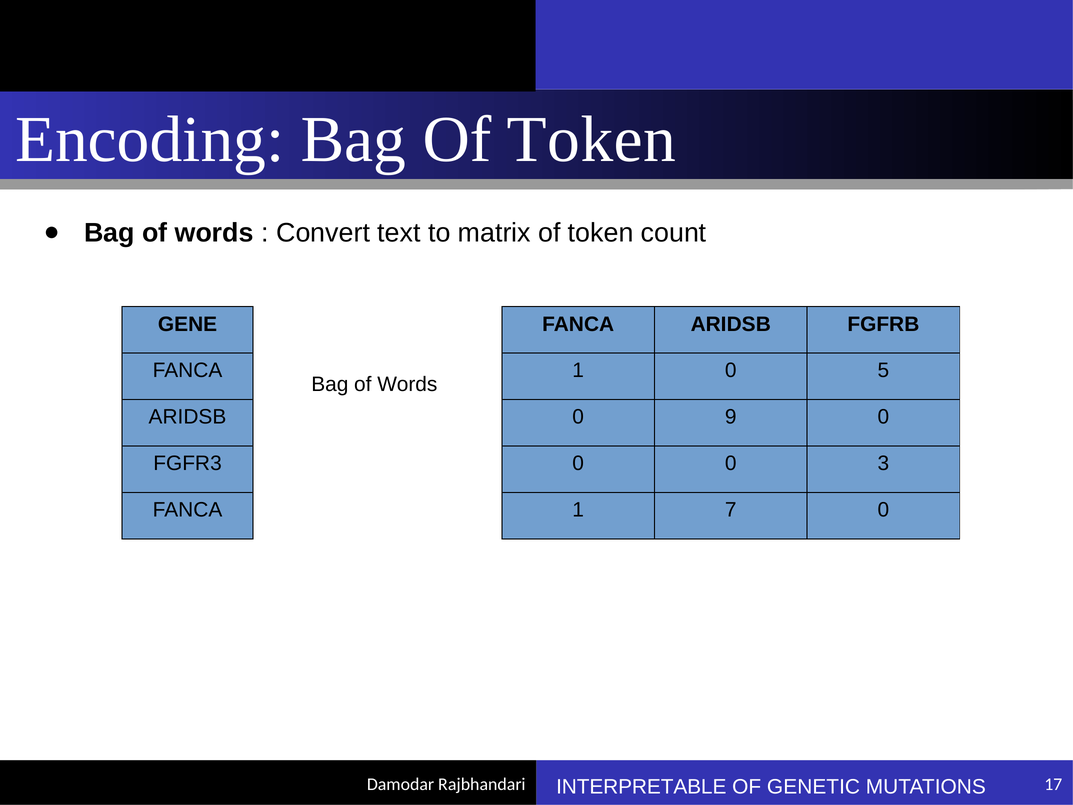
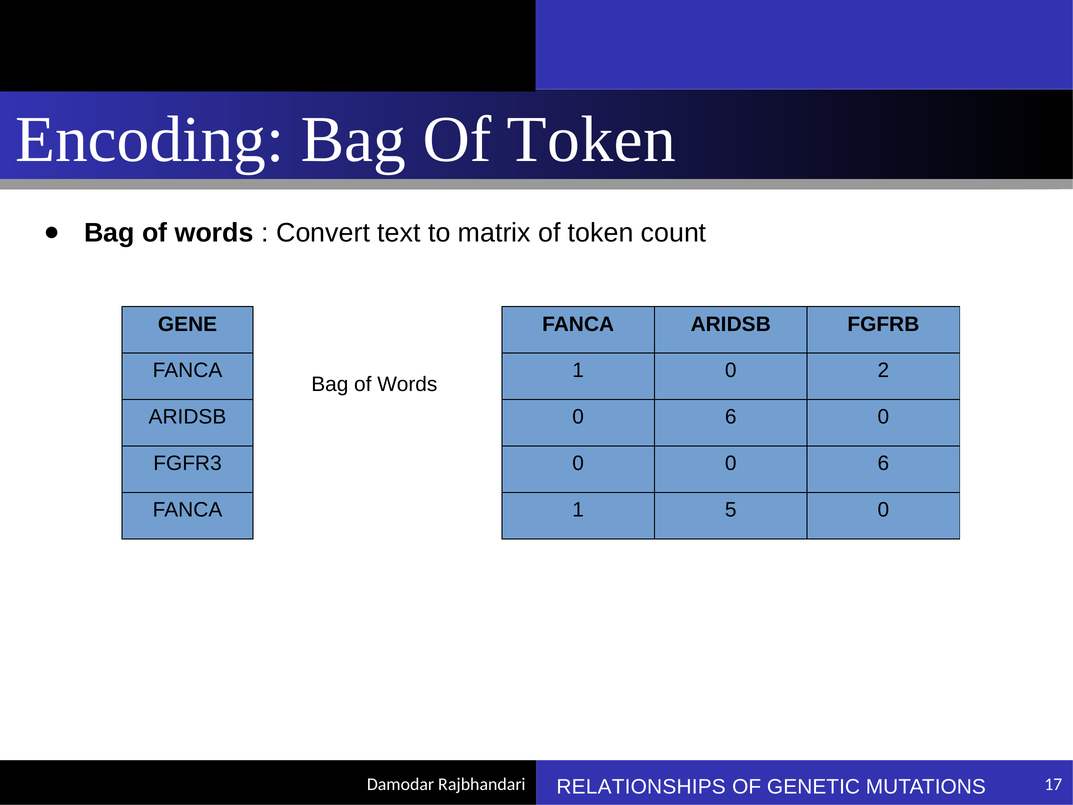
5: 5 -> 2 (883, 370)
9: 9 -> 6 (731, 417)
0 0 3: 3 -> 6 (883, 463)
7: 7 -> 5 (731, 510)
INTERPRETABLE: INTERPRETABLE -> RELATIONSHIPS (641, 787)
